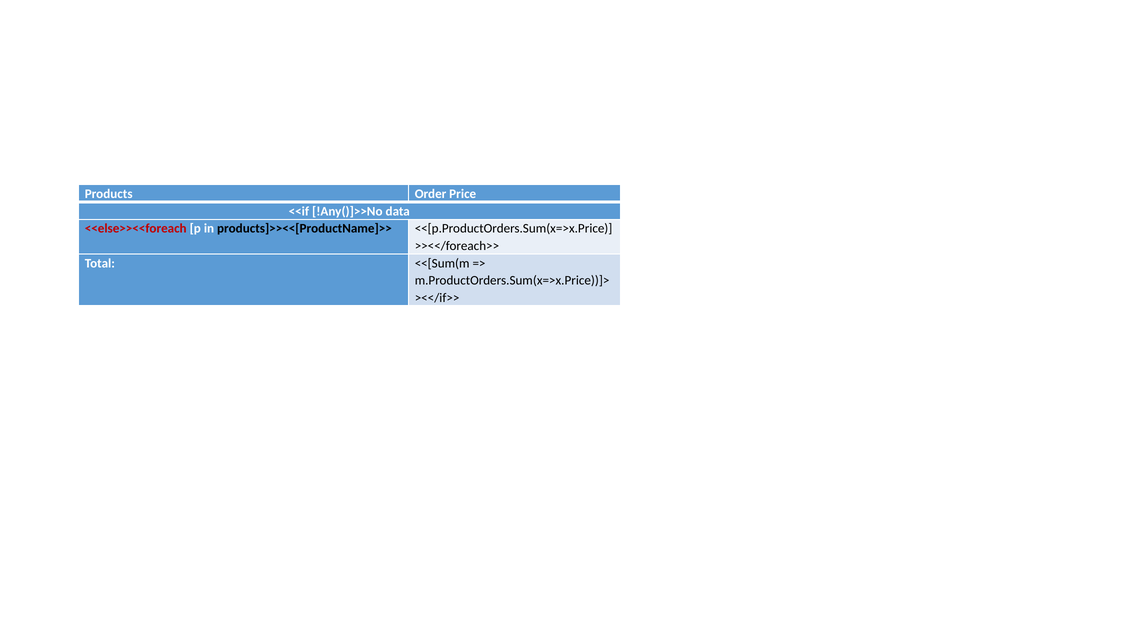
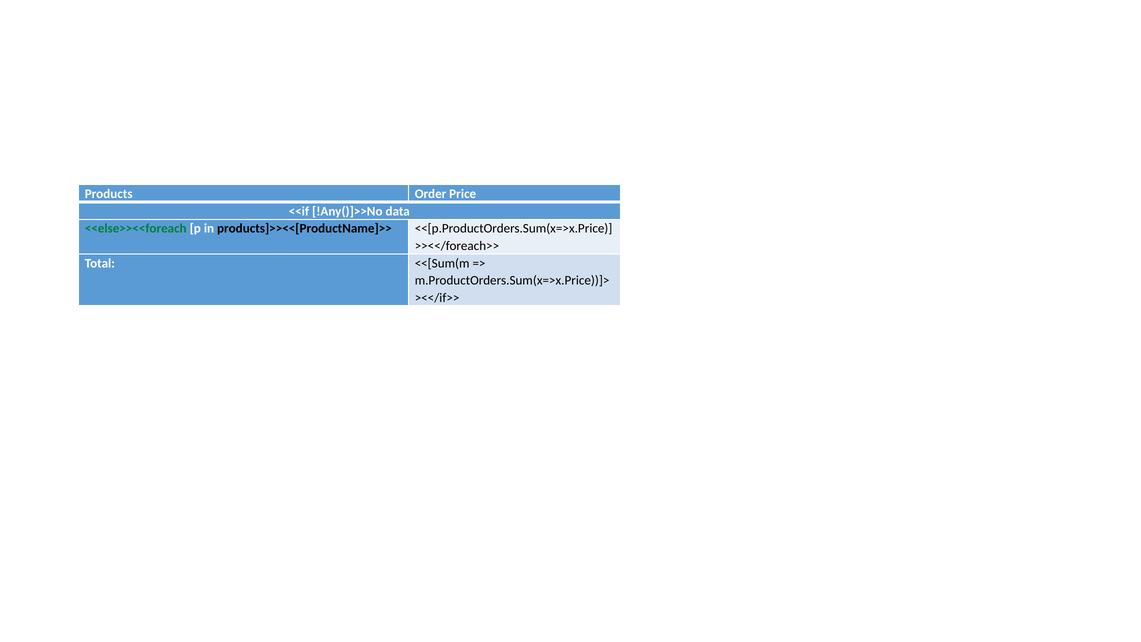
<<else>><<foreach colour: red -> green (136, 229)
